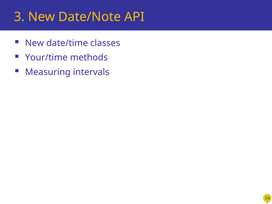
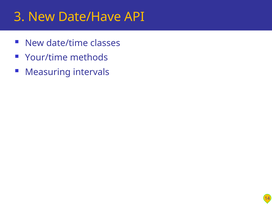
Date/Note: Date/Note -> Date/Have (90, 17)
